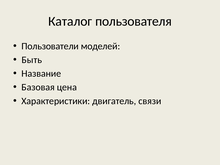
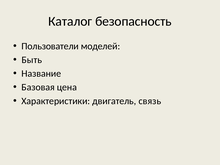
пользователя: пользователя -> безопасность (133, 21)
связи: связи -> связь (150, 101)
